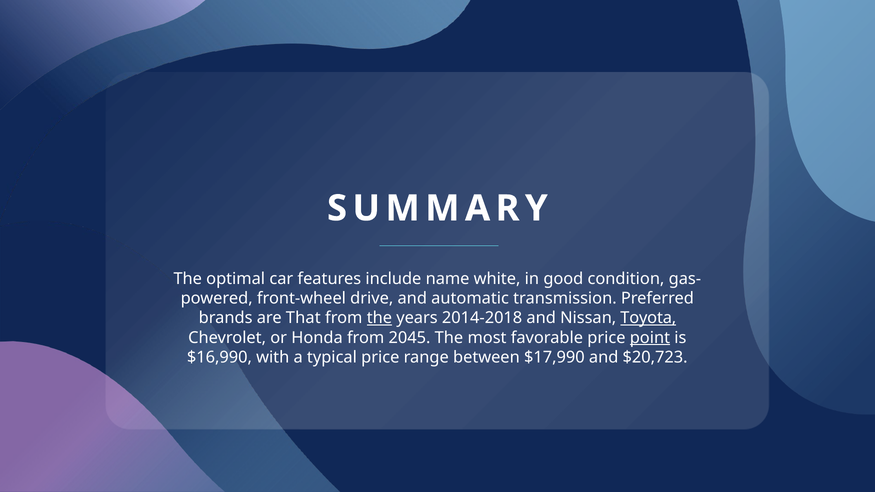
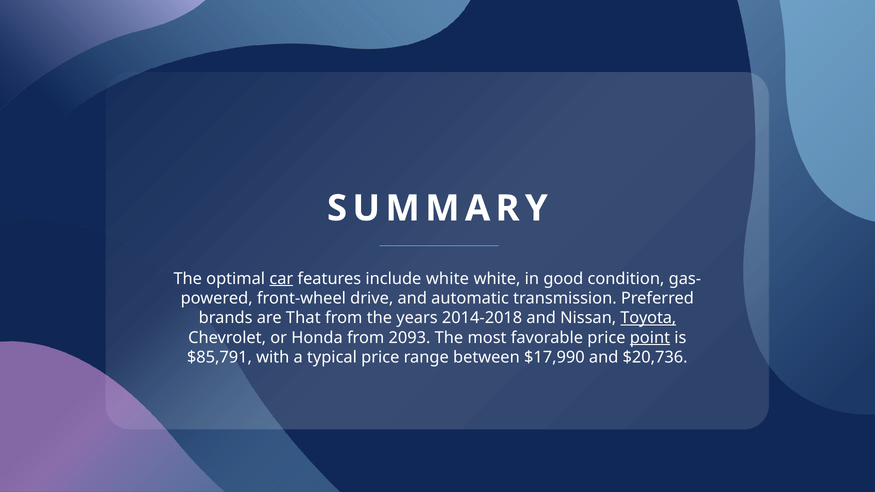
car underline: none -> present (281, 279)
include name: name -> white (447, 279)
the underline: present -> none (379, 318)
2045: 2045 -> 2093 (410, 338)
$16,990: $16,990 -> $85,791 (219, 357)
$20,723: $20,723 -> $20,736 (655, 357)
